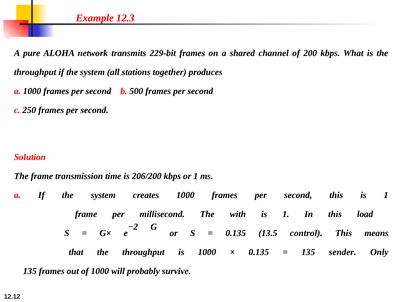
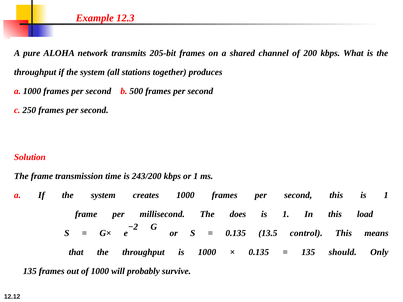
229-bit: 229-bit -> 205-bit (163, 53)
206/200: 206/200 -> 243/200 (147, 176)
with: with -> does (238, 214)
sender: sender -> should (343, 252)
